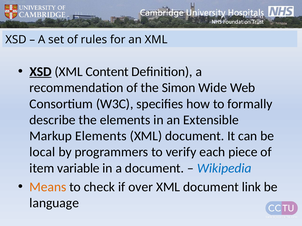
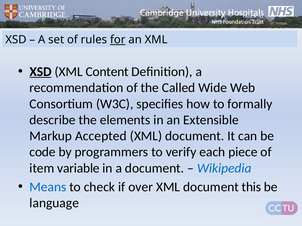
for underline: none -> present (118, 40)
Simon: Simon -> Called (179, 88)
Markup Elements: Elements -> Accepted (101, 136)
local: local -> code (43, 152)
Means colour: orange -> blue (48, 187)
link: link -> this (251, 187)
